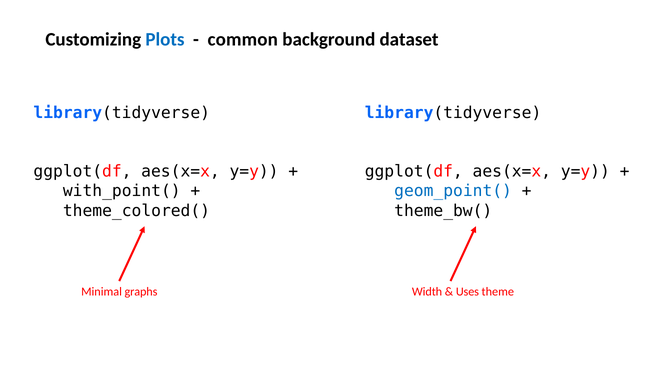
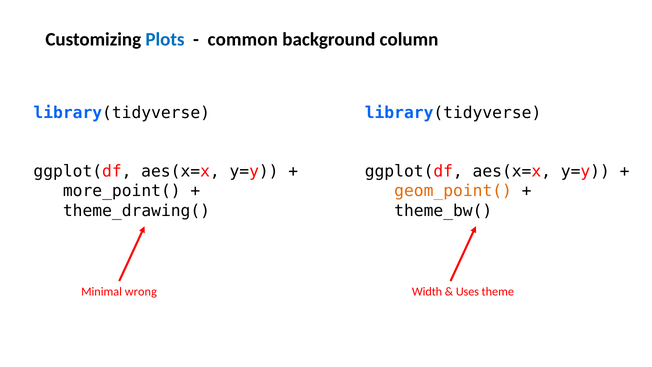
dataset: dataset -> column (409, 40)
with_point(: with_point( -> more_point( (122, 191)
geom_point( colour: blue -> orange (453, 191)
theme_colored(: theme_colored( -> theme_drawing( (136, 211)
graphs: graphs -> wrong (141, 291)
